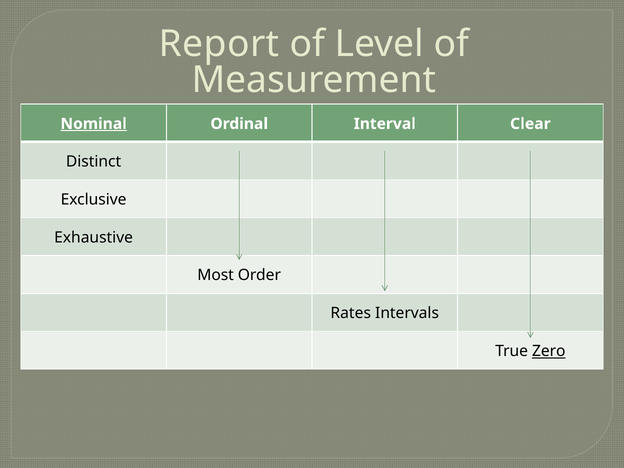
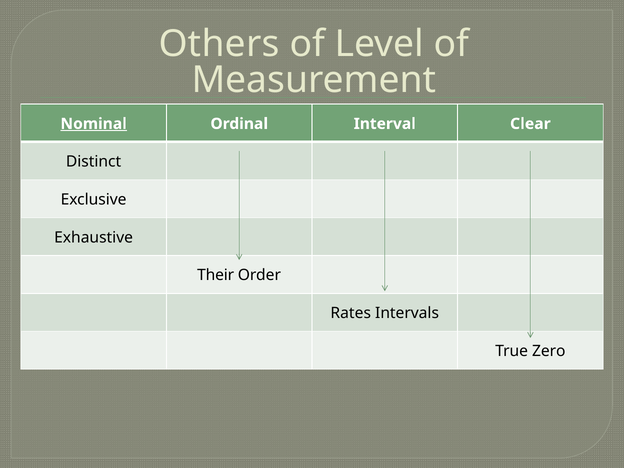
Report: Report -> Others (219, 44)
Most: Most -> Their (216, 275)
Zero underline: present -> none (549, 351)
